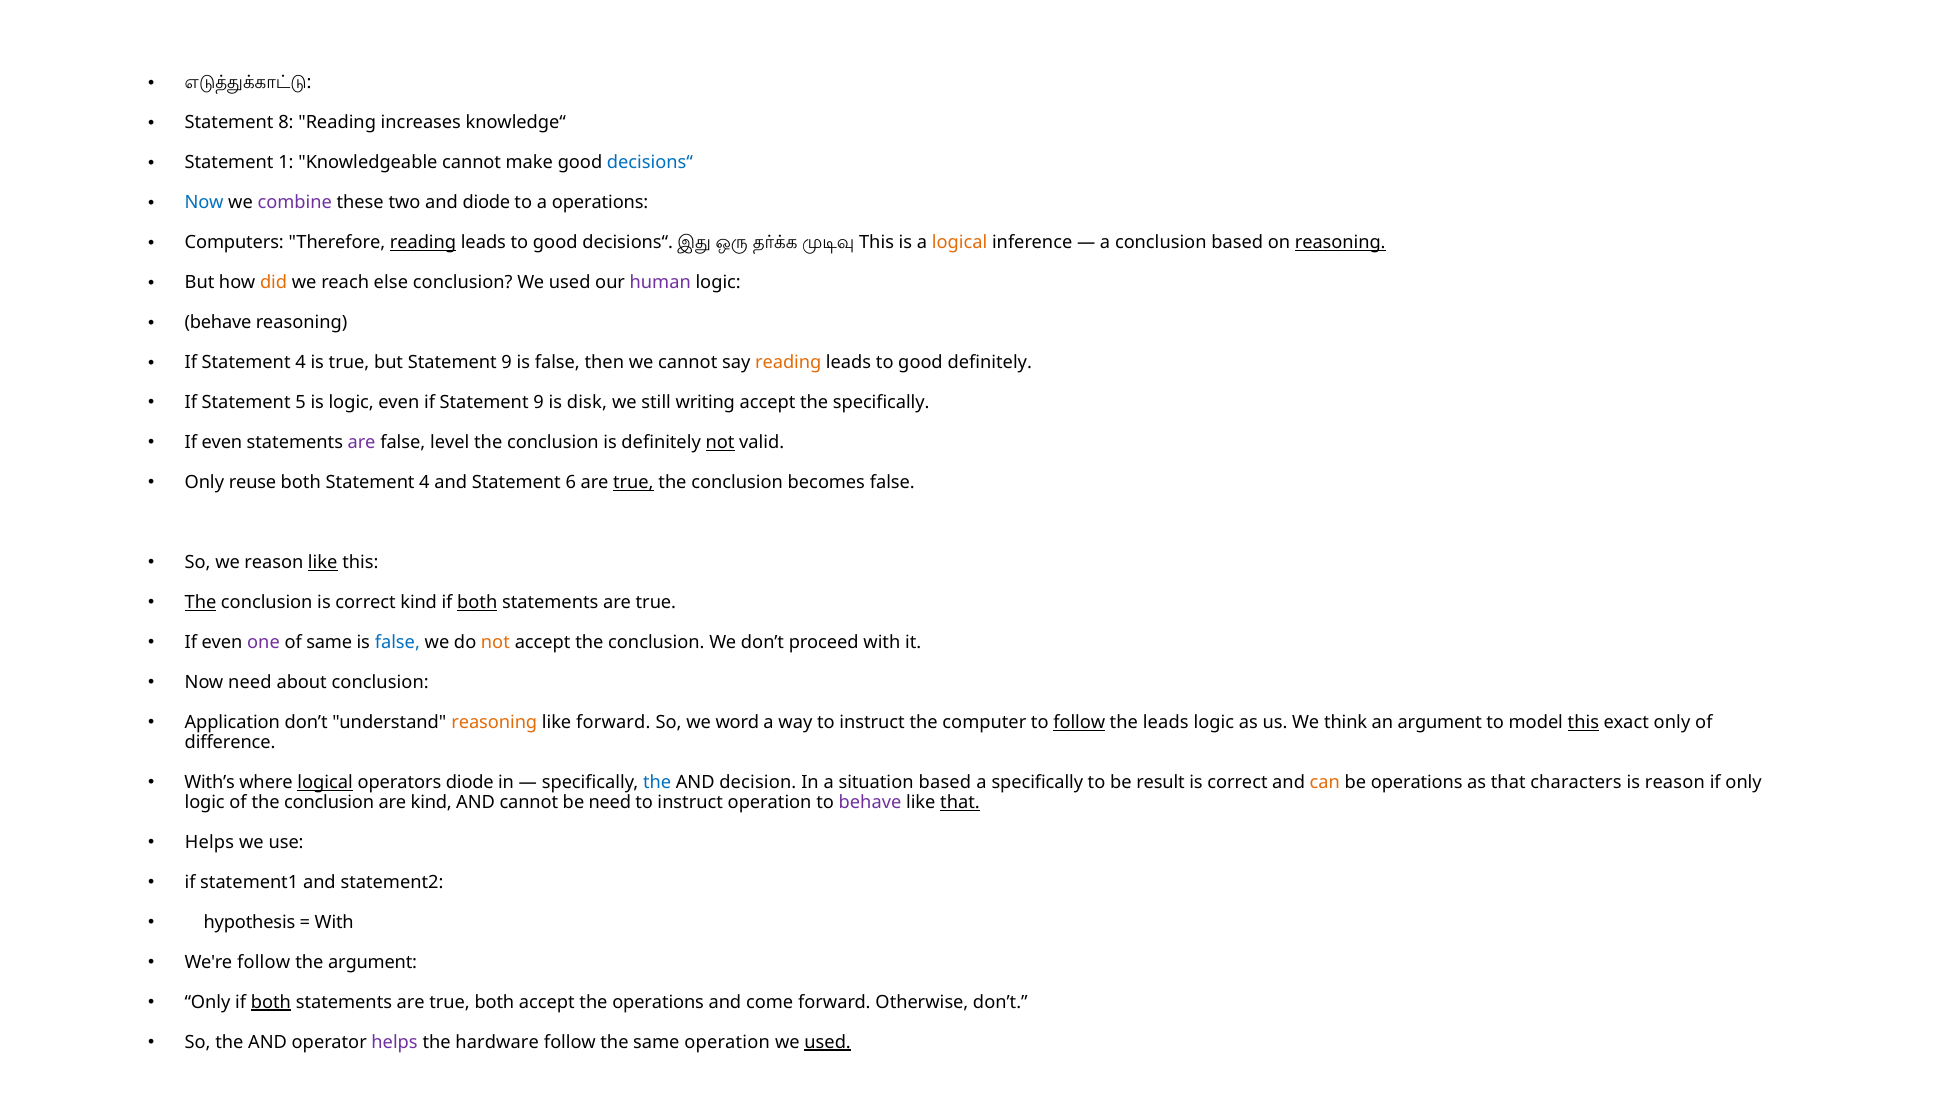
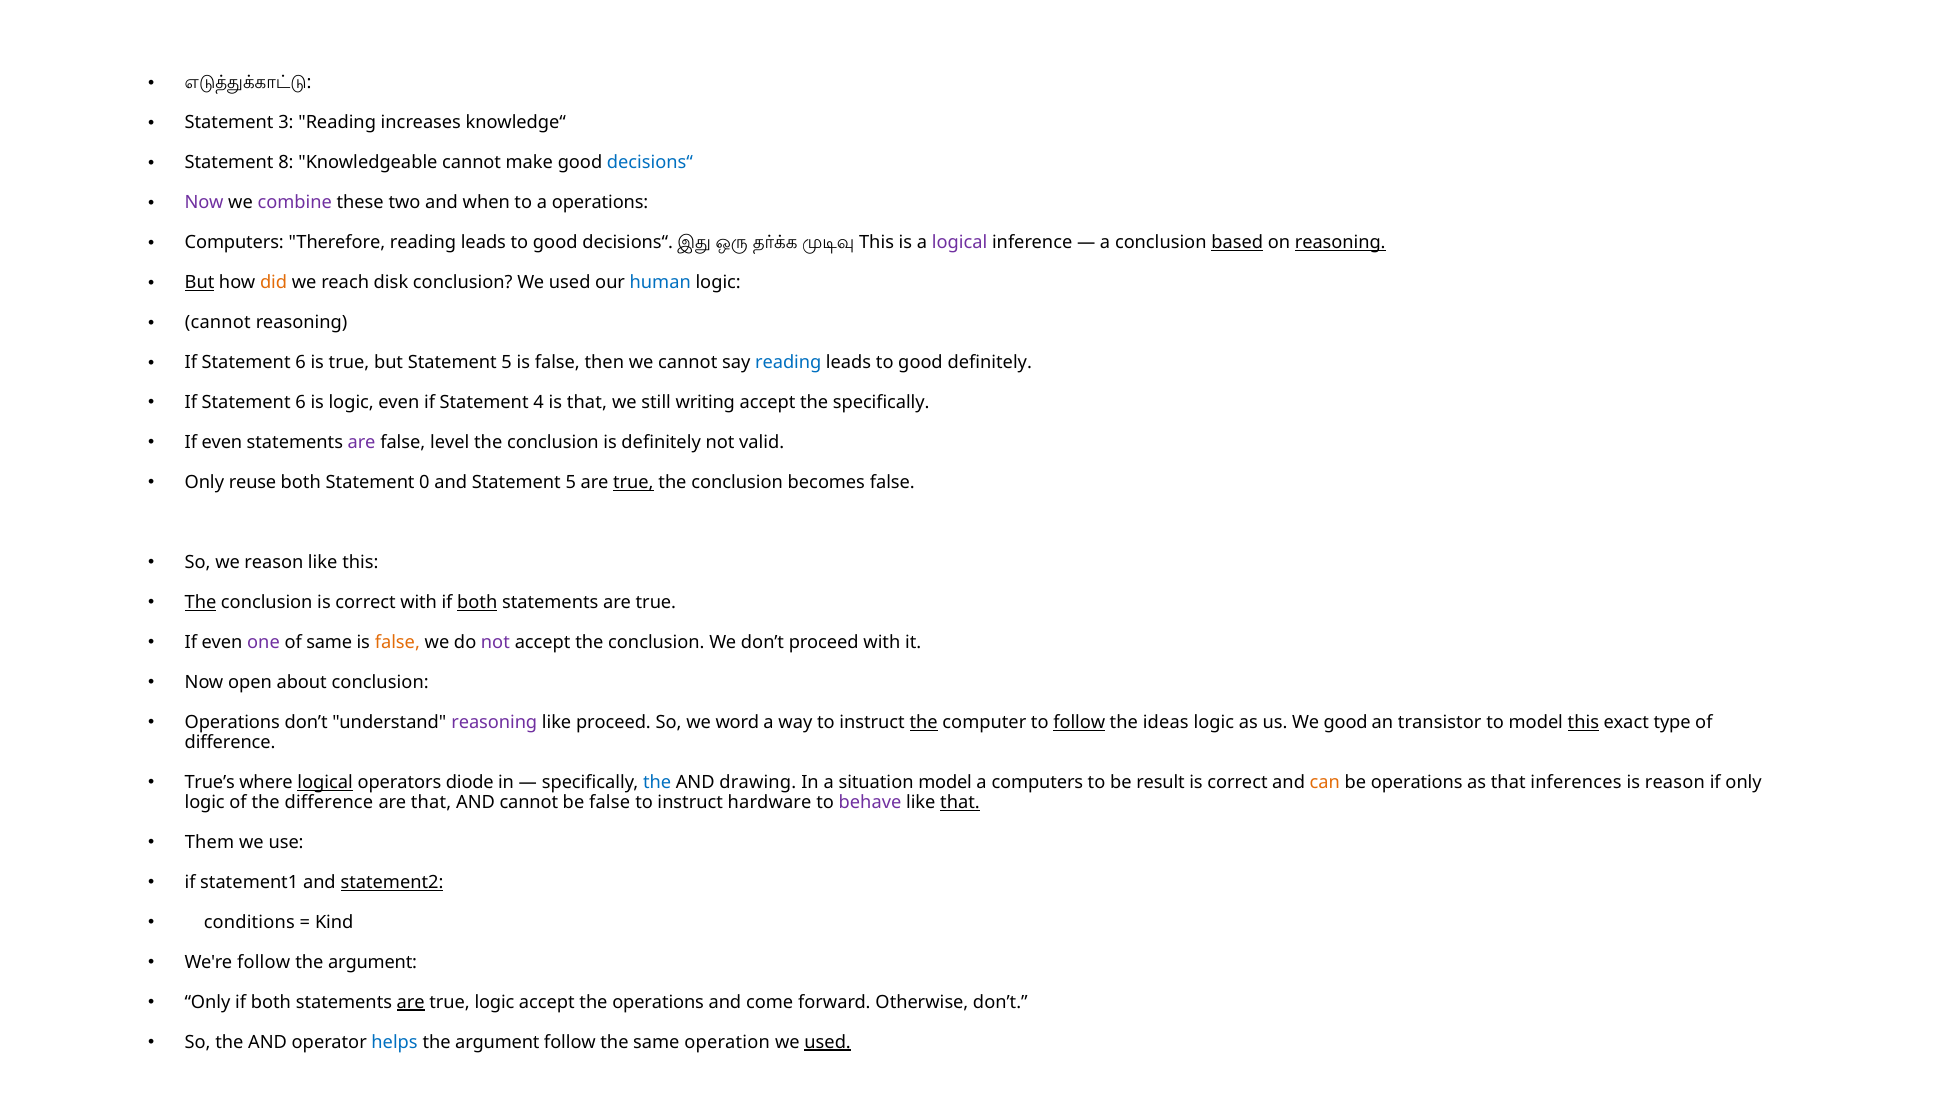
8: 8 -> 3 (286, 123)
1: 1 -> 8 (286, 163)
Now colour: blue -> purple (204, 203)
and diode: diode -> when (486, 203)
reading underline: present -> none (423, 243)
logical colour: orange -> purple (960, 243)
based underline: none -> present (1237, 243)
But underline: none -> present (200, 283)
else: else -> disk (391, 283)
human colour: purple -> blue (660, 283)
behave: behave -> cannot (218, 323)
4: 4 -> 6 (300, 363)
but Statement 9: 9 -> 5 (507, 363)
reading colour: orange -> blue (788, 363)
5: 5 -> 6 (300, 403)
if Statement 9: 9 -> 4 (539, 403)
is disk: disk -> that (587, 403)
not underline: present -> none (720, 443)
both Statement 4: 4 -> 0 (424, 483)
and Statement 6: 6 -> 5 (571, 483)
like underline: present -> none (323, 563)
correct kind: kind -> with (419, 603)
false colour: blue -> orange (397, 643)
not colour: orange -> purple (495, 643)
Now need: need -> open (250, 683)
Application: Application -> Operations (232, 723)
reasoning colour: orange -> purple (494, 723)
like forward: forward -> proceed (613, 723)
the underline: none -> present (924, 723)
the leads: leads -> ideas (1166, 723)
We think: think -> good (1346, 723)
an argument: argument -> transistor (1440, 723)
exact only: only -> type (1672, 723)
With’s: With’s -> True’s (210, 783)
decision: decision -> drawing (758, 783)
situation based: based -> model (945, 783)
a specifically: specifically -> computers (1037, 783)
characters: characters -> inferences (1576, 783)
of the conclusion: conclusion -> difference (329, 803)
are kind: kind -> that (431, 803)
be need: need -> false (610, 803)
instruct operation: operation -> hardware (770, 803)
Helps: Helps -> Them (209, 843)
statement2 underline: none -> present (392, 883)
hypothesis: hypothesis -> conditions (249, 923)
With: With -> Kind (334, 923)
both underline: present -> none (271, 1003)
are underline: none -> present (411, 1003)
true both: both -> logic (494, 1003)
helps colour: purple -> blue (395, 1043)
hardware: hardware -> argument (497, 1043)
